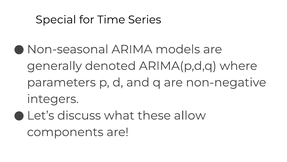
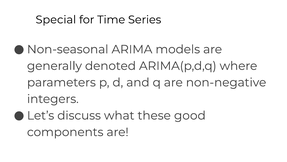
allow: allow -> good (190, 115)
